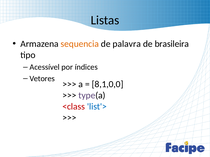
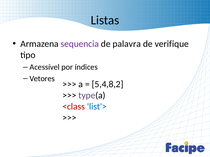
sequencia colour: orange -> purple (80, 44)
brasileira: brasileira -> verifique (172, 44)
8,1,0,0: 8,1,0,0 -> 5,4,8,2 (108, 84)
